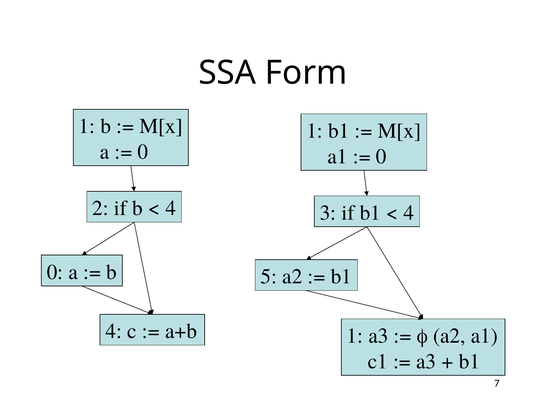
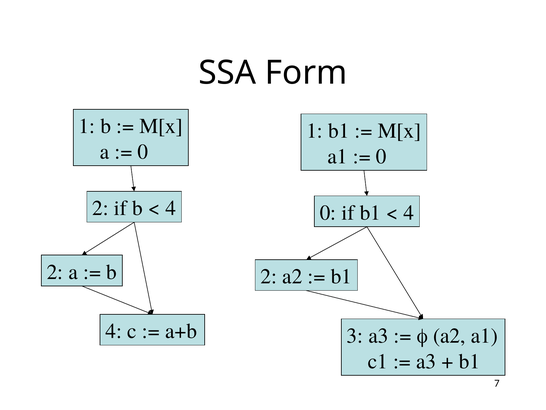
3: 3 -> 0 (328, 213)
0: 0 -> 2 (55, 272)
5: 5 -> 2 (269, 276)
1: 1 -> 3 (355, 335)
